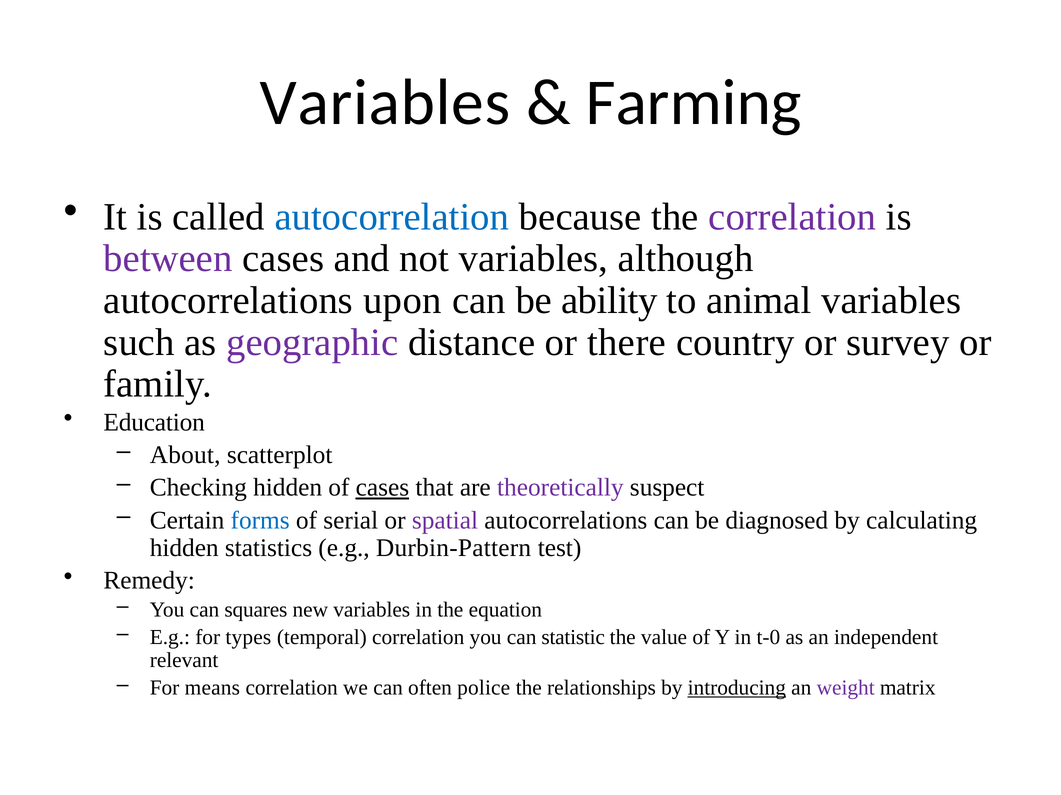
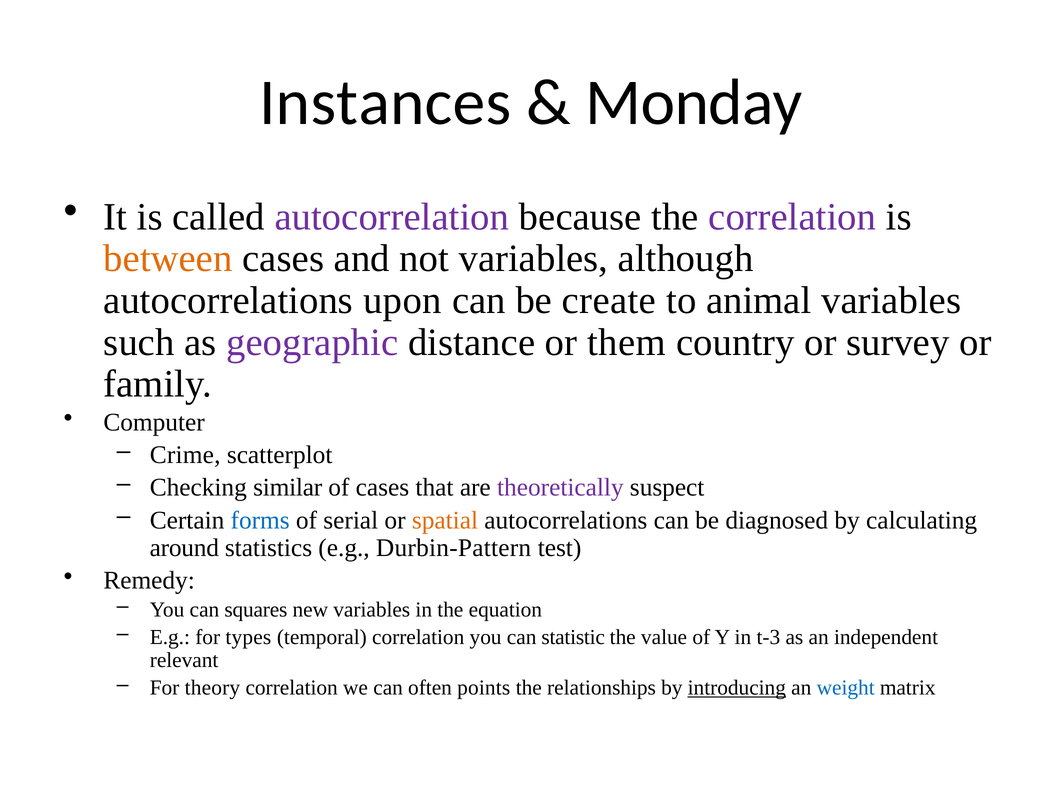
Variables: Variables -> Instances (385, 103)
Farming: Farming -> Monday (694, 103)
autocorrelation colour: blue -> purple (392, 217)
between colour: purple -> orange (168, 259)
ability: ability -> create (609, 301)
there: there -> them (627, 343)
Education: Education -> Computer (154, 423)
About: About -> Crime (185, 455)
Checking hidden: hidden -> similar (288, 488)
cases underline: present -> none (382, 488)
spatial colour: purple -> orange (445, 521)
hidden: hidden -> around (184, 548)
t-0: t-0 -> t-3 (768, 638)
means: means -> theory (212, 688)
police: police -> points (484, 688)
weight colour: purple -> blue (846, 688)
